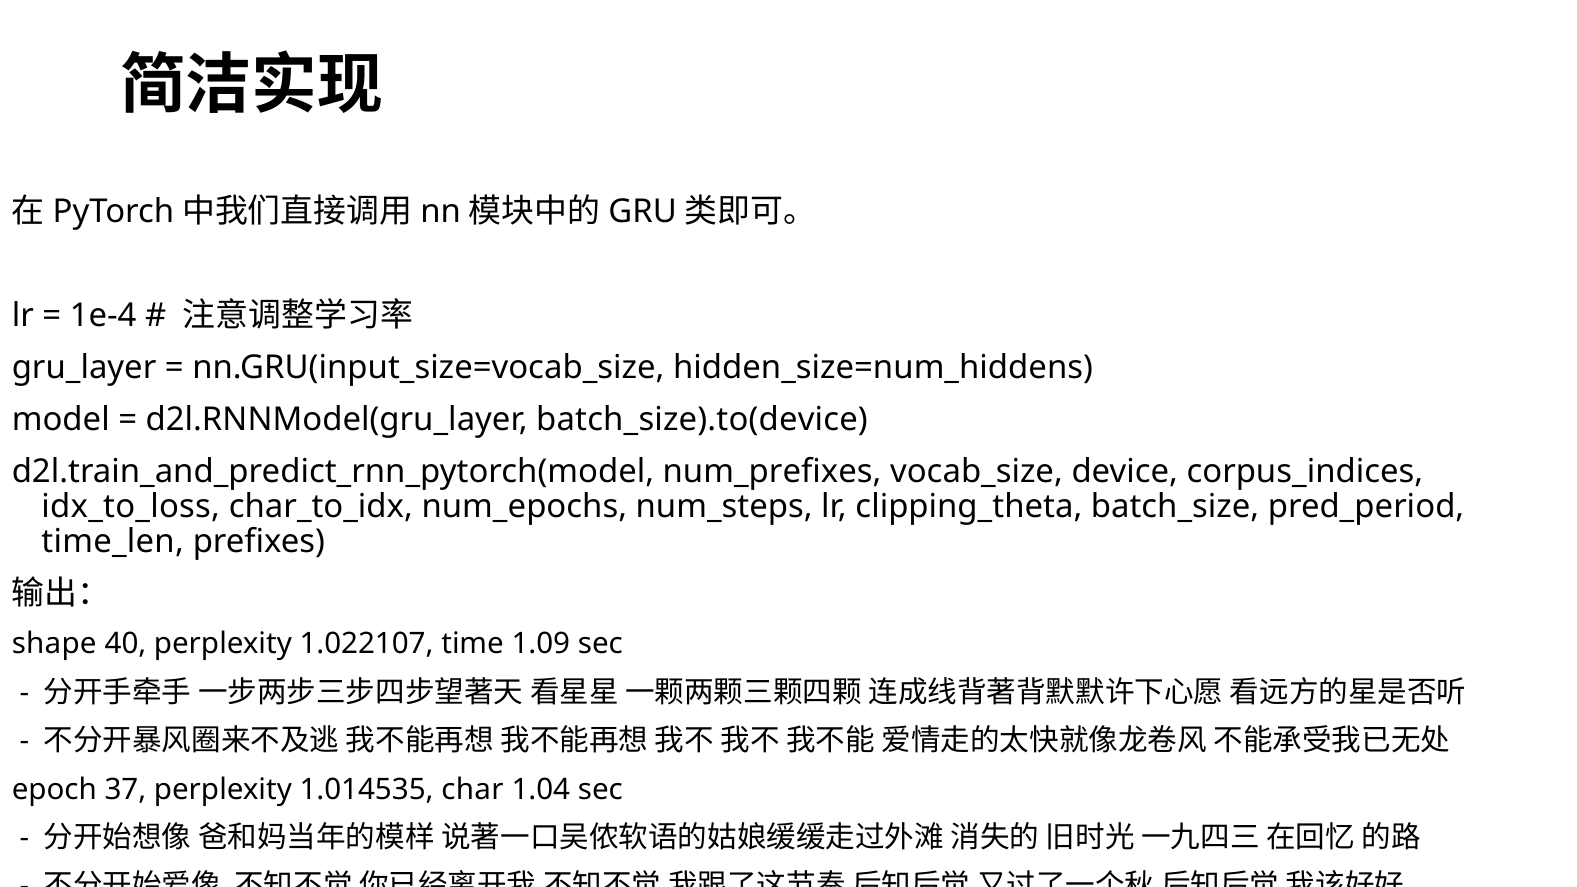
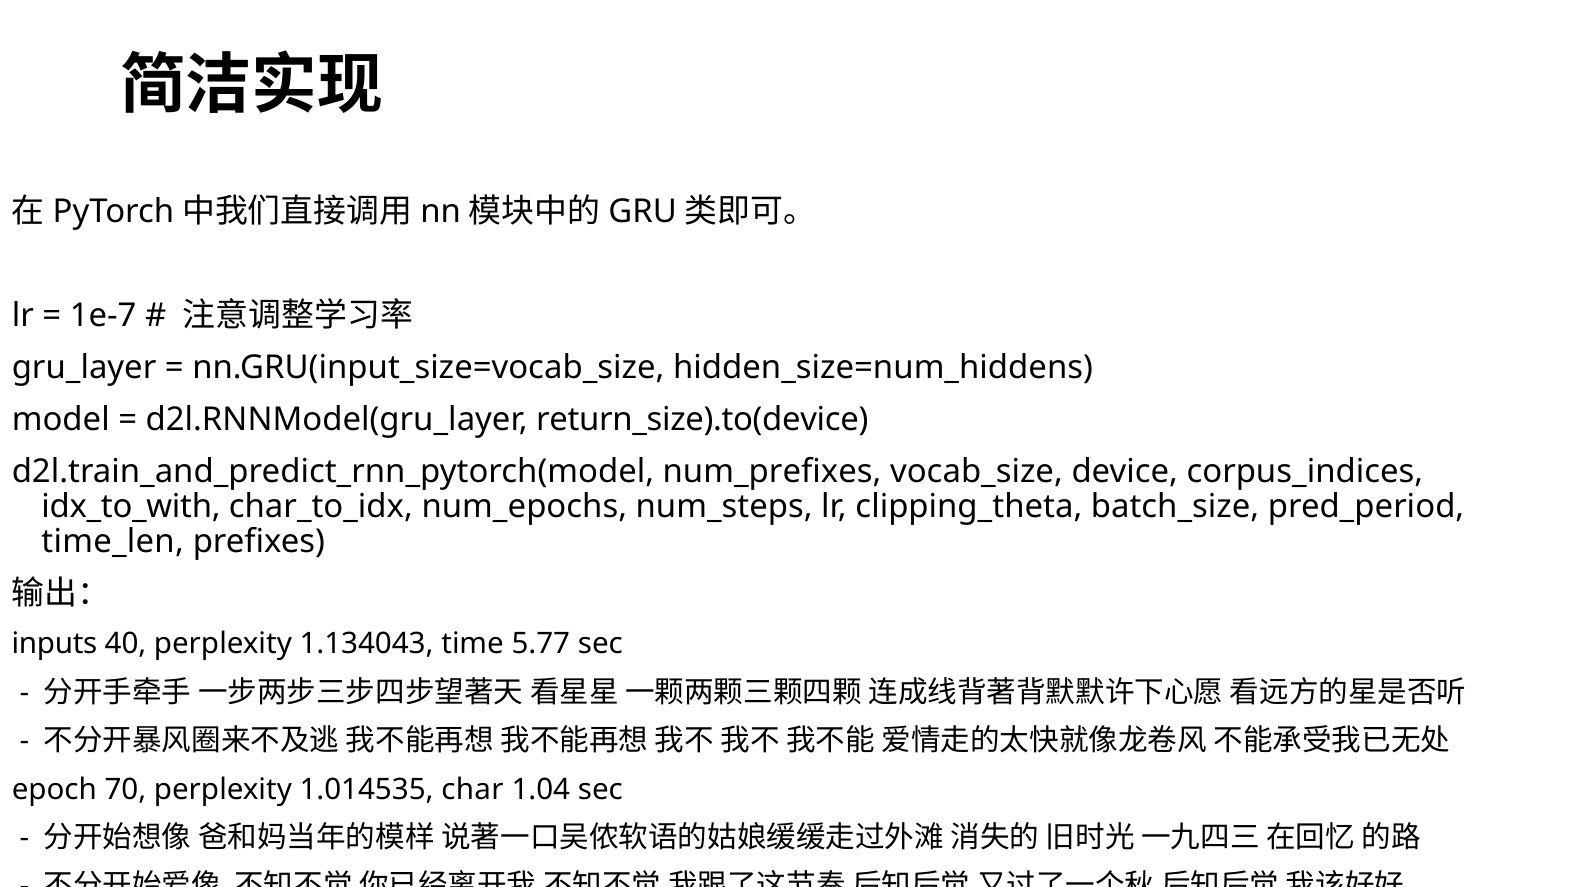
1e-4: 1e-4 -> 1e-7 (103, 315)
batch_size).to(device: batch_size).to(device -> return_size).to(device (702, 419)
idx_to_loss: idx_to_loss -> idx_to_with (131, 507)
shape: shape -> inputs (55, 644)
1.022107: 1.022107 -> 1.134043 (367, 644)
1.09: 1.09 -> 5.77 (541, 644)
37: 37 -> 70 (125, 789)
